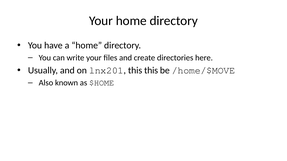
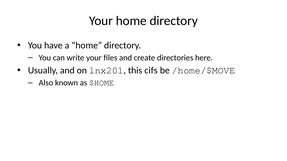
this this: this -> cifs (151, 71)
